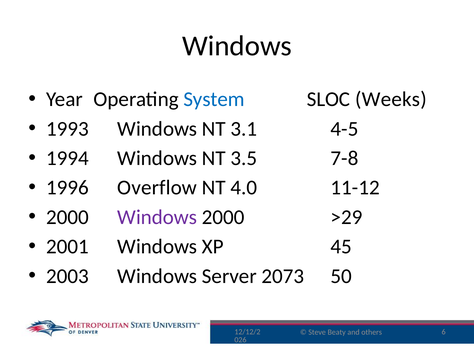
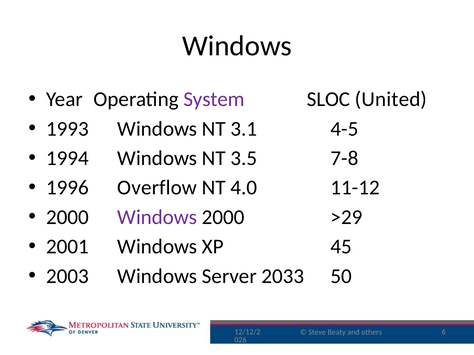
System colour: blue -> purple (214, 99)
Weeks: Weeks -> United (391, 99)
2073: 2073 -> 2033 (283, 276)
